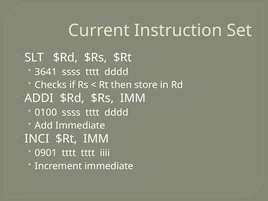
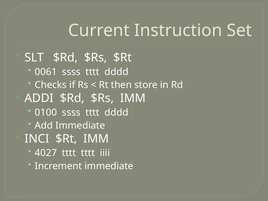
3641: 3641 -> 0061 (46, 72)
0901: 0901 -> 4027 (46, 153)
